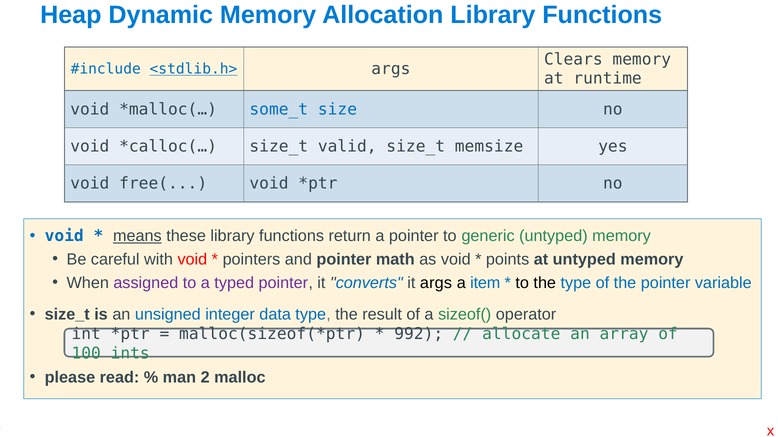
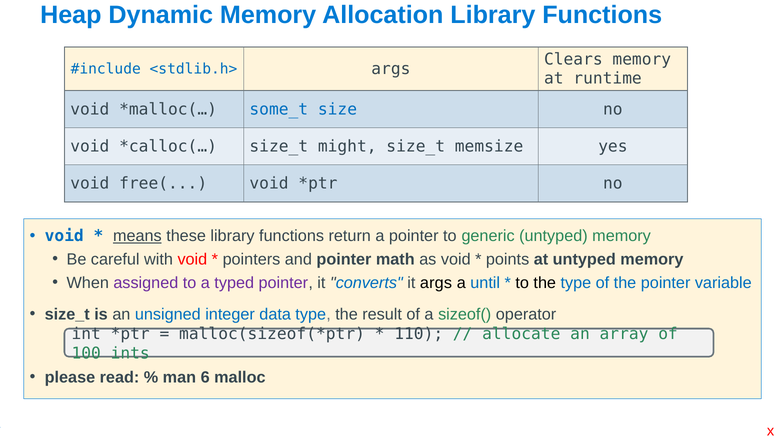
<stdlib.h> underline: present -> none (193, 69)
valid: valid -> might (347, 147)
item: item -> until (485, 283)
992: 992 -> 110 (419, 334)
2: 2 -> 6 (205, 378)
